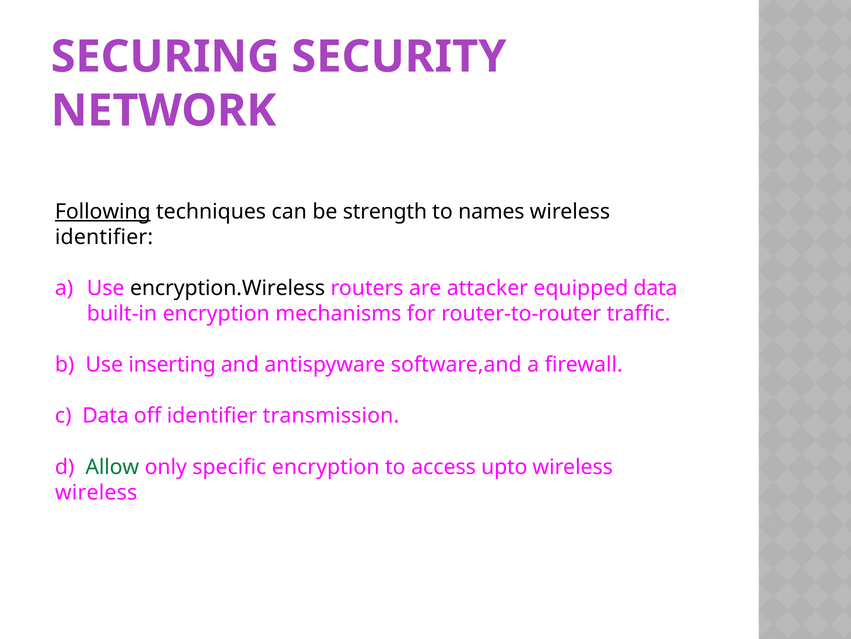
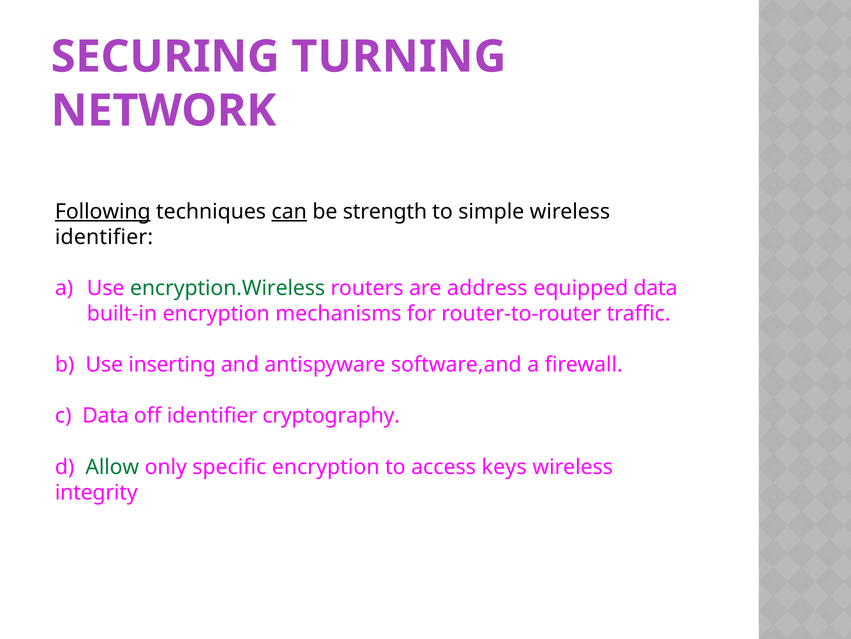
SECURITY: SECURITY -> TURNING (399, 57)
can underline: none -> present (289, 211)
names: names -> simple (491, 211)
encryption.Wireless colour: black -> green (228, 288)
attacker: attacker -> address (487, 288)
transmission: transmission -> cryptography (331, 415)
upto: upto -> keys (504, 467)
wireless: wireless -> integrity (96, 492)
